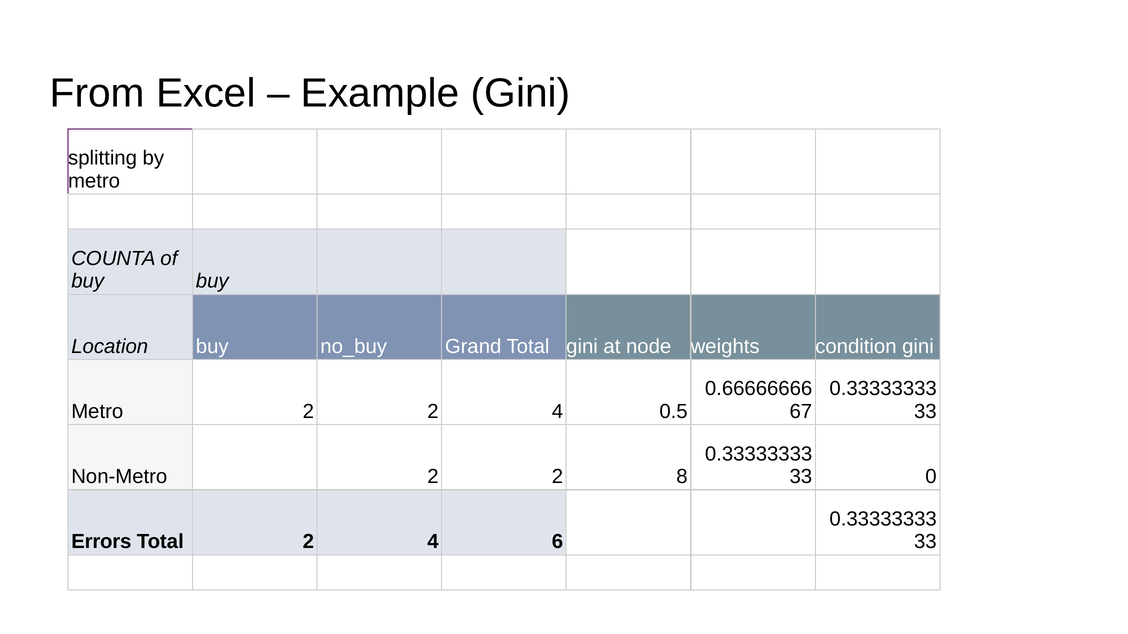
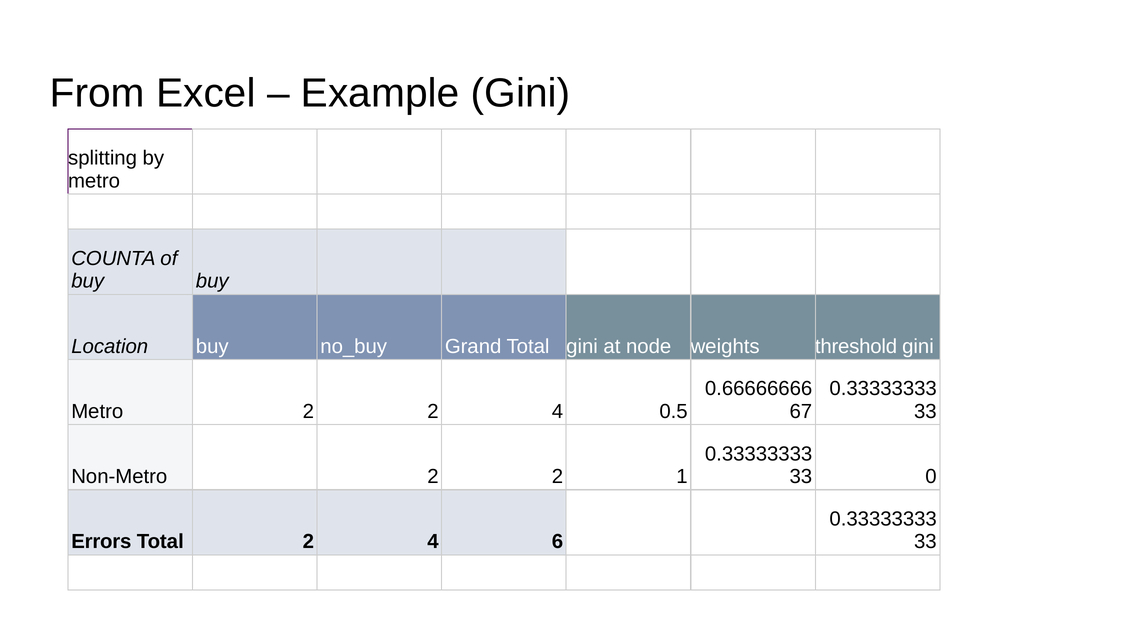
condition: condition -> threshold (856, 347)
8: 8 -> 1 (682, 477)
